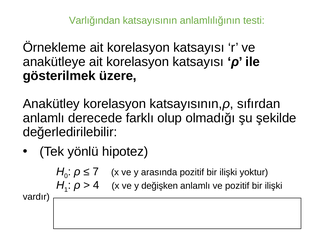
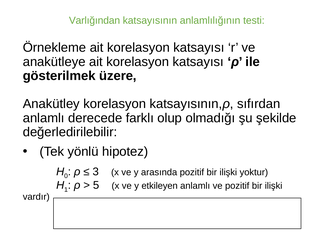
7: 7 -> 3 (96, 171)
4: 4 -> 5 (96, 185)
değişken: değişken -> etkileyen (160, 186)
